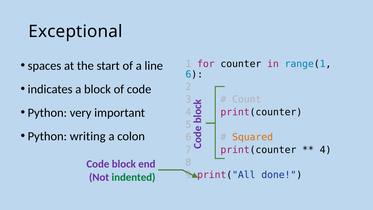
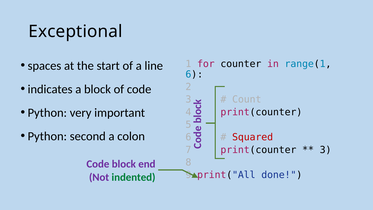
writing: writing -> second (88, 136)
Squared colour: orange -> red (253, 137)
4: 4 -> 3 (326, 150)
